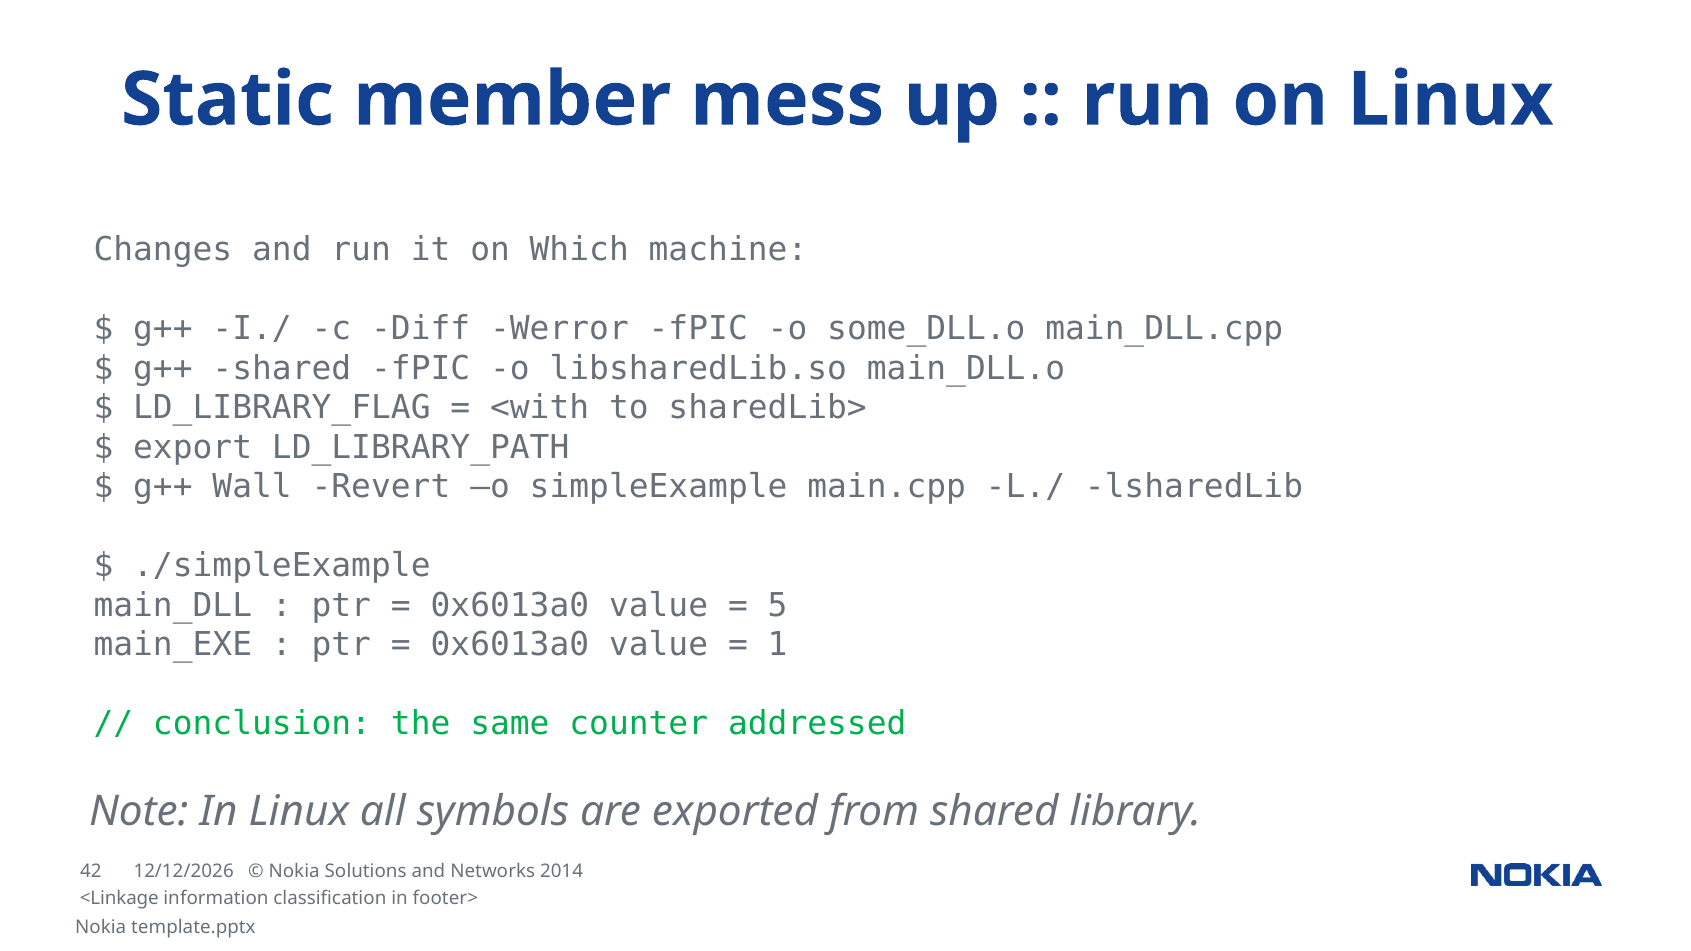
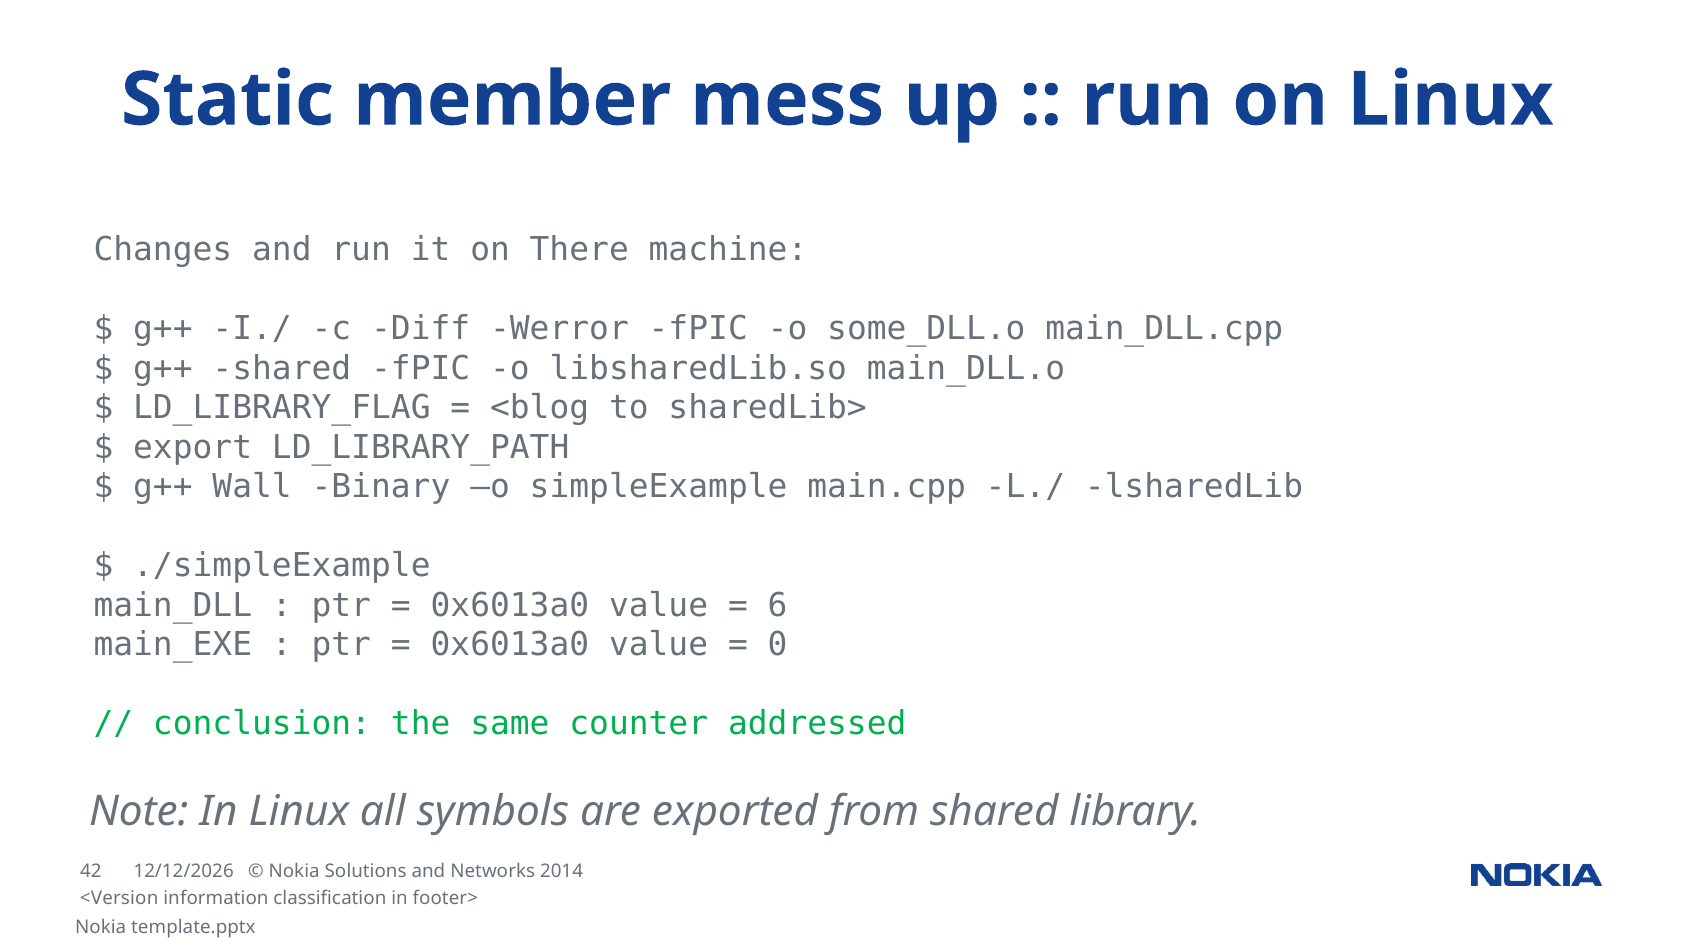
Which: Which -> There (579, 250)
<with: <with -> <blog (540, 408)
Revert: Revert -> Binary (381, 487)
5: 5 -> 6 (778, 605)
1: 1 -> 0 (778, 645)
<Linkage: <Linkage -> <Version (119, 898)
